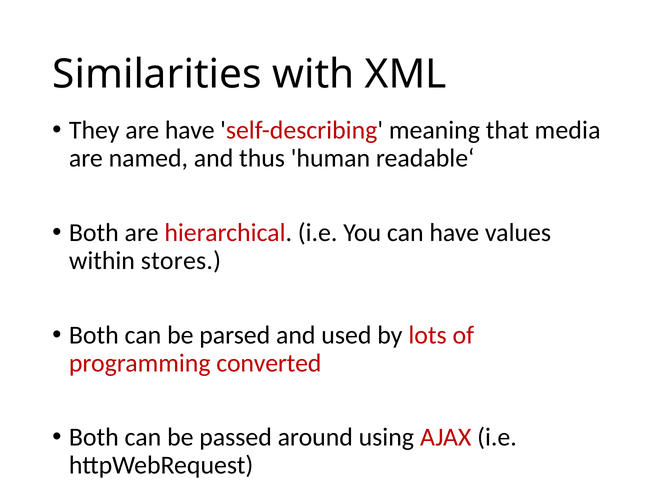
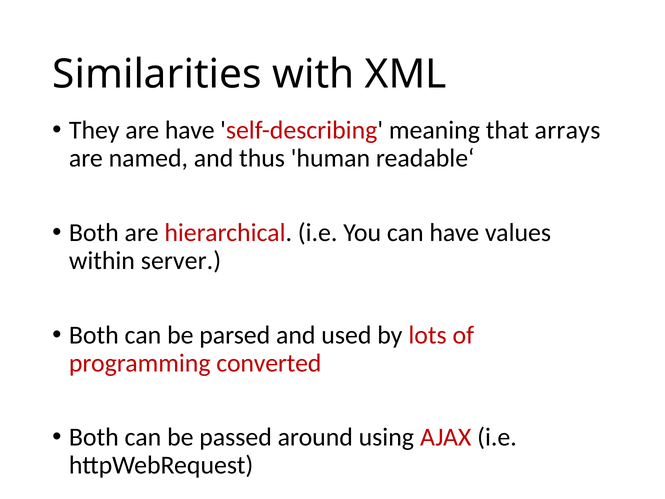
media: media -> arrays (568, 130)
stores: stores -> server (181, 261)
